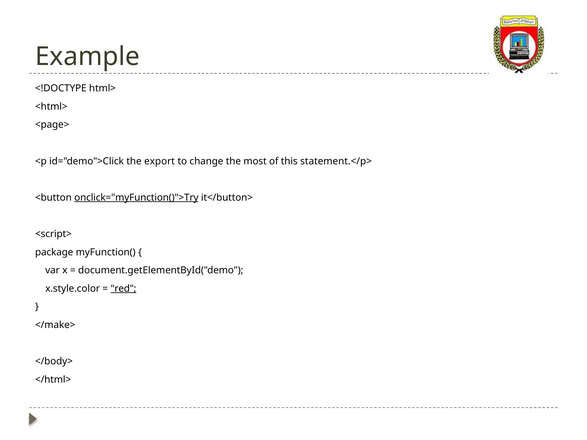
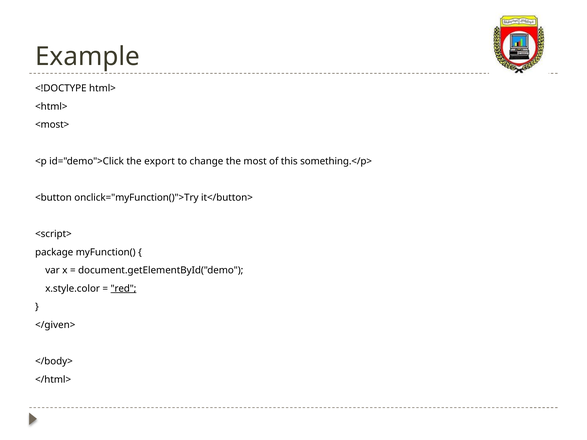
<page>: <page> -> <most> (52, 125)
statement.</p>: statement.</p> -> something.</p> (336, 161)
onclick="myFunction()">Try underline: present -> none (136, 198)
</make>: </make> -> </given> (55, 325)
